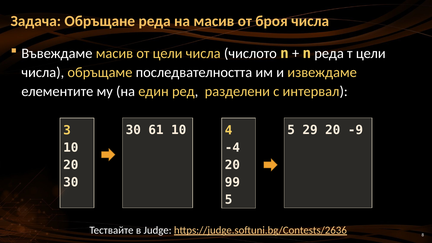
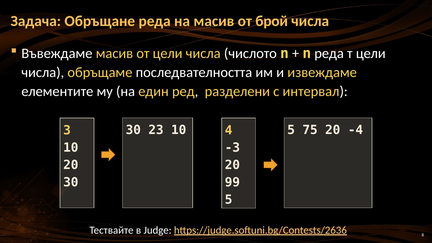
броя: броя -> брой (272, 21)
61: 61 -> 23 (156, 130)
29: 29 -> 75 (310, 130)
-9: -9 -> -4 (355, 130)
-4: -4 -> -3 (232, 148)
